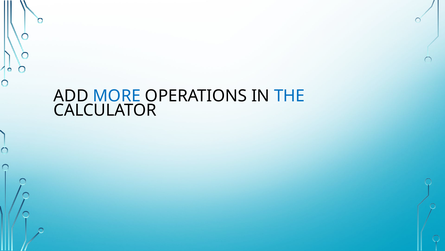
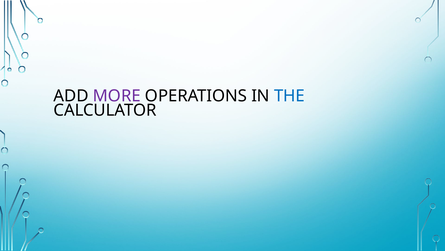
MORE colour: blue -> purple (117, 96)
